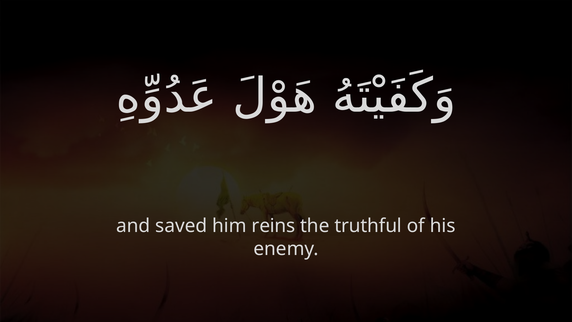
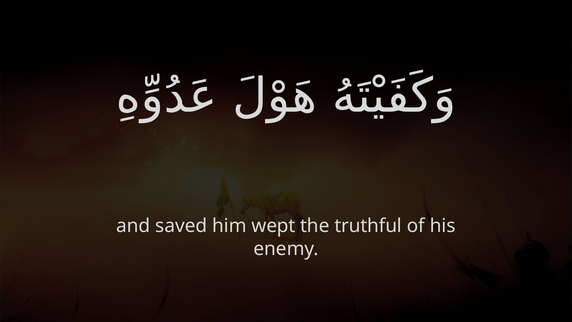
reins: reins -> wept (274, 226)
